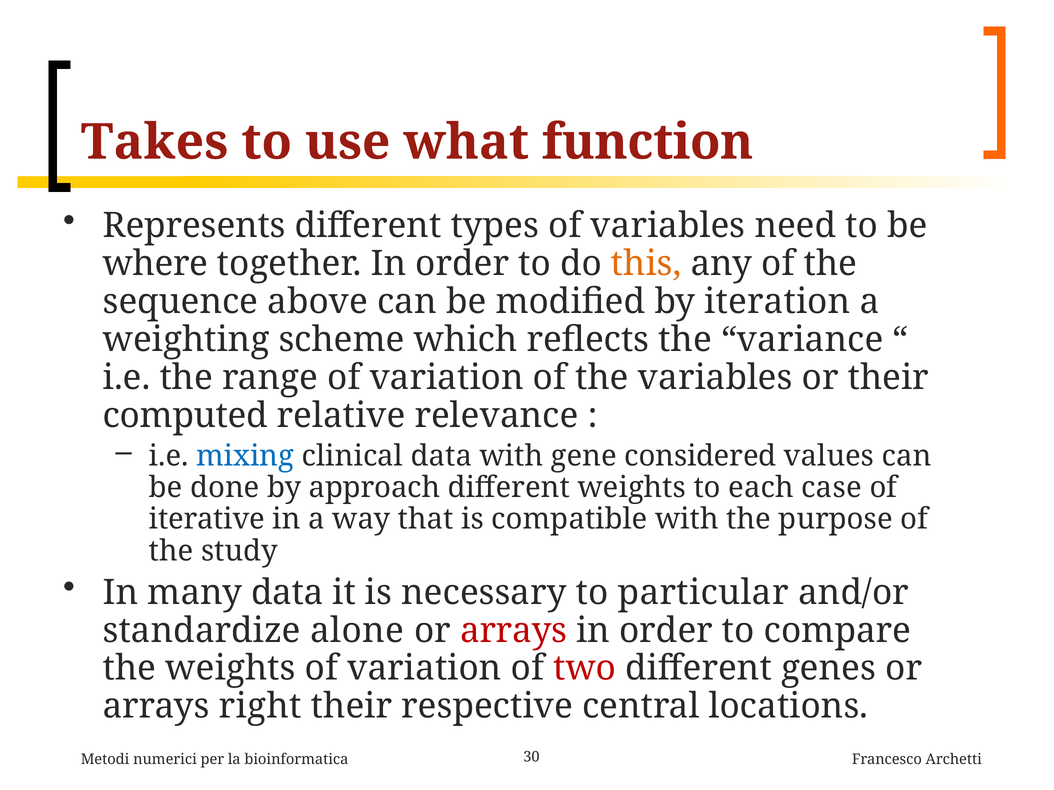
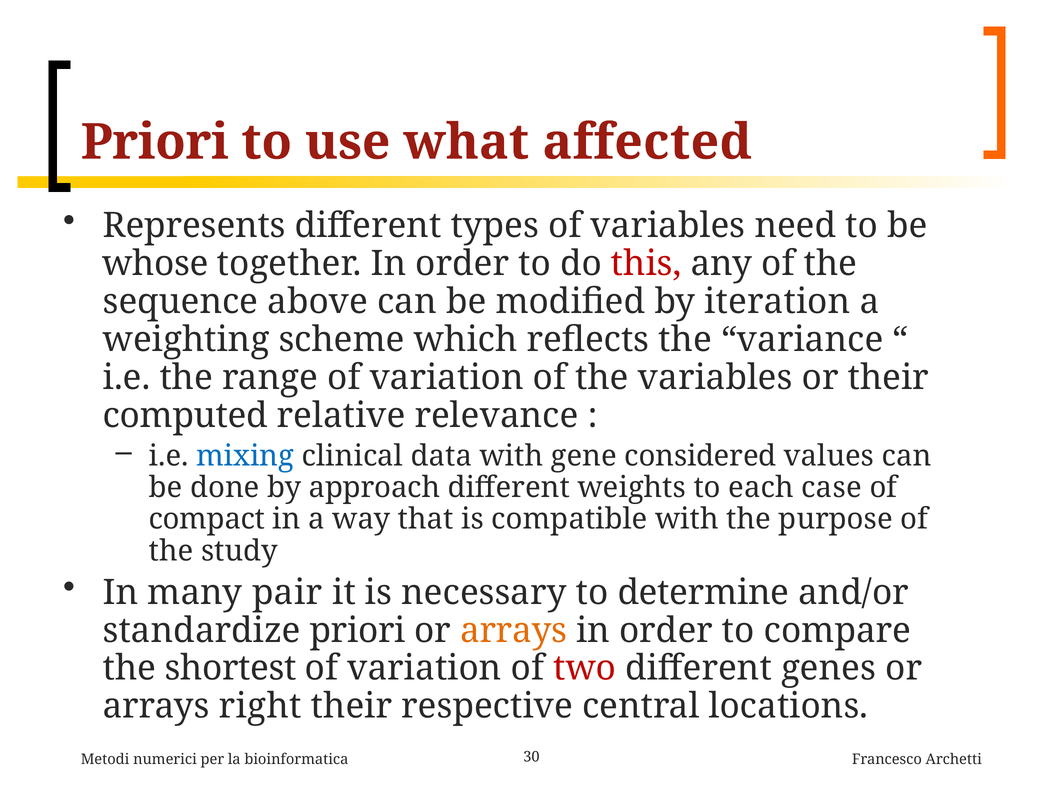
Takes: Takes -> Priori (155, 142)
function: function -> affected (647, 142)
where: where -> whose (155, 264)
this colour: orange -> red (646, 264)
iterative: iterative -> compact (207, 520)
many data: data -> pair (287, 593)
particular: particular -> determine (703, 593)
standardize alone: alone -> priori (358, 631)
arrays colour: red -> orange (514, 631)
the weights: weights -> shortest (231, 669)
